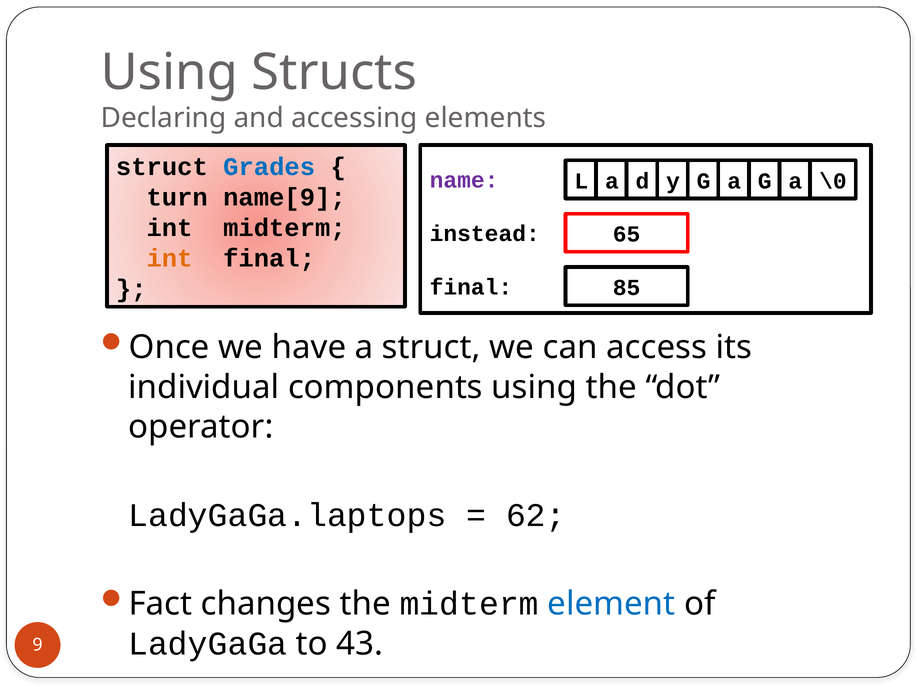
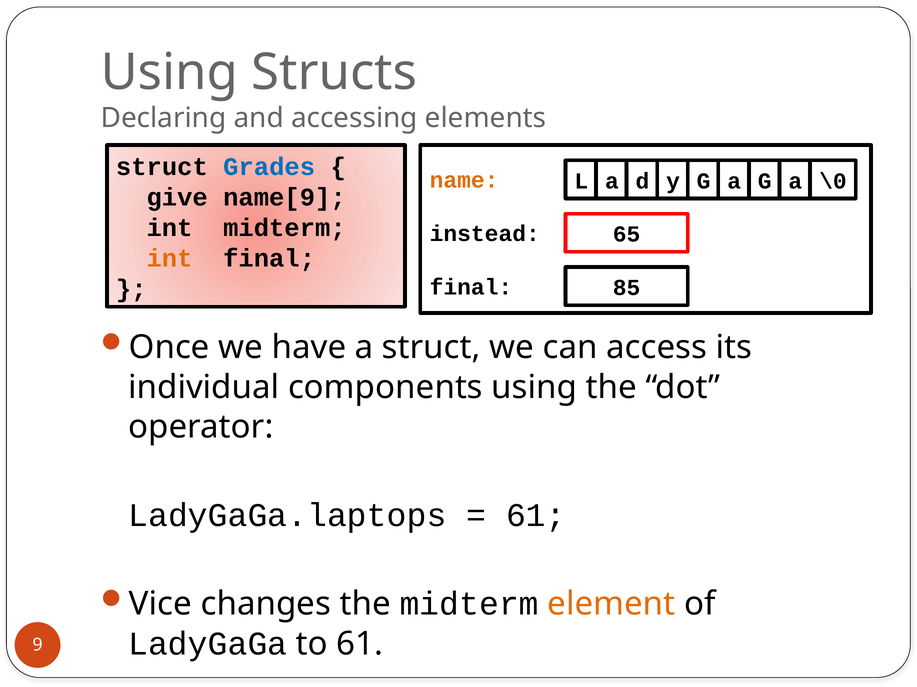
name colour: purple -> orange (464, 180)
turn: turn -> give (177, 197)
62: 62 -> 61 (536, 516)
Fact: Fact -> Vice (160, 605)
element colour: blue -> orange (611, 605)
to 43: 43 -> 61 (360, 644)
